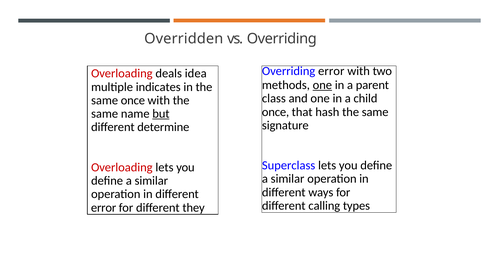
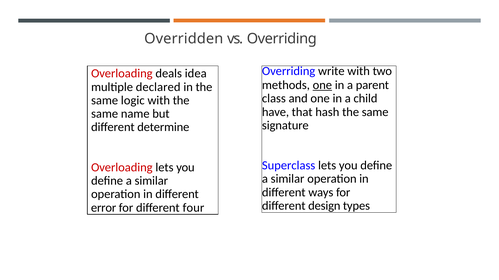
Overriding error: error -> write (331, 71)
indicates: indicates -> declared (158, 87)
same once: once -> logic (133, 101)
once: once -> have (276, 112)
but underline: present -> none (161, 114)
calling: calling -> design (324, 206)
they: they -> four (193, 208)
